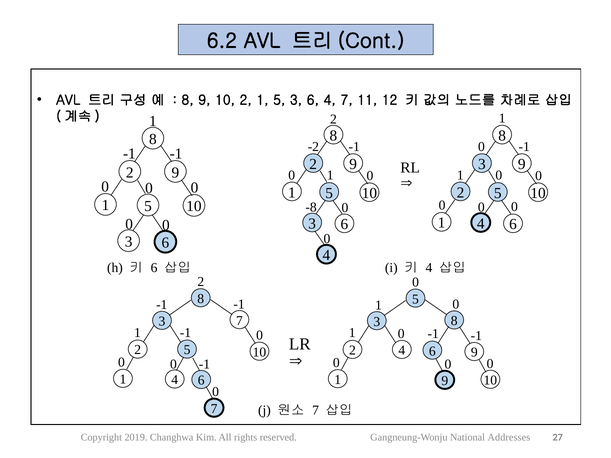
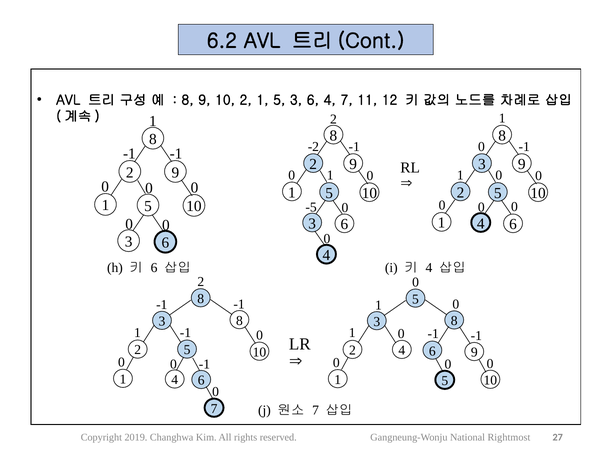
-8: -8 -> -5 (311, 207)
7: 7 -> 8 (239, 321)
9: 9 -> 5 (445, 381)
Addresses: Addresses -> Rightmost (509, 438)
